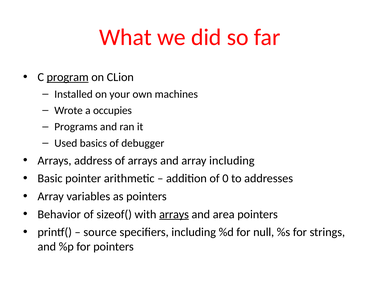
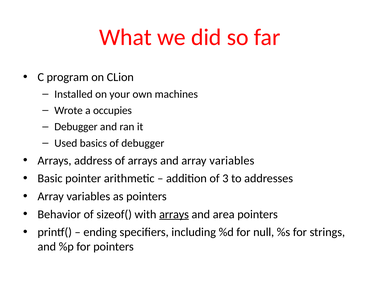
program underline: present -> none (68, 77)
Programs: Programs -> Debugger (76, 127)
and array including: including -> variables (232, 161)
0: 0 -> 3 (225, 179)
source: source -> ending (100, 233)
